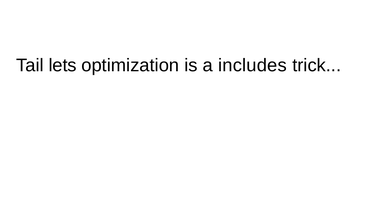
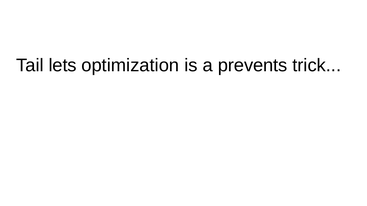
includes: includes -> prevents (253, 66)
